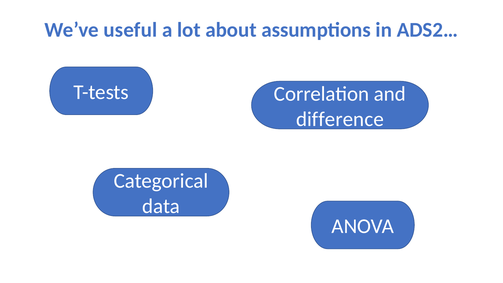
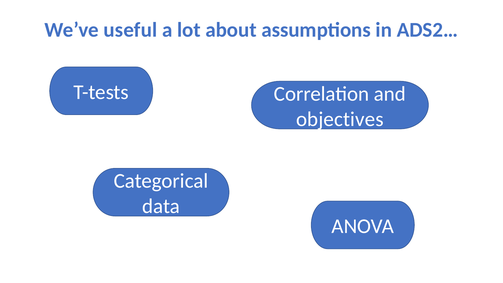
difference: difference -> objectives (340, 119)
